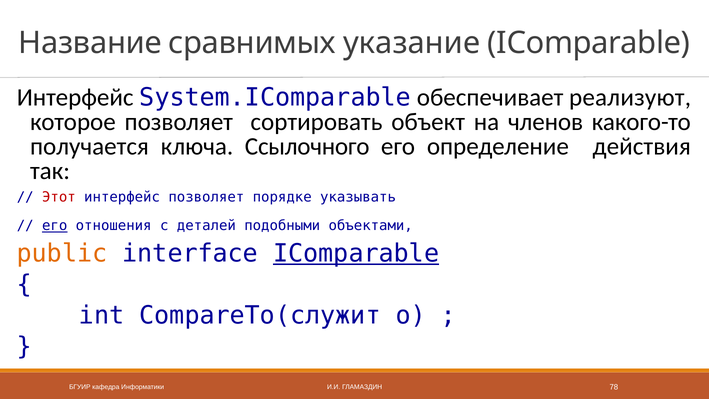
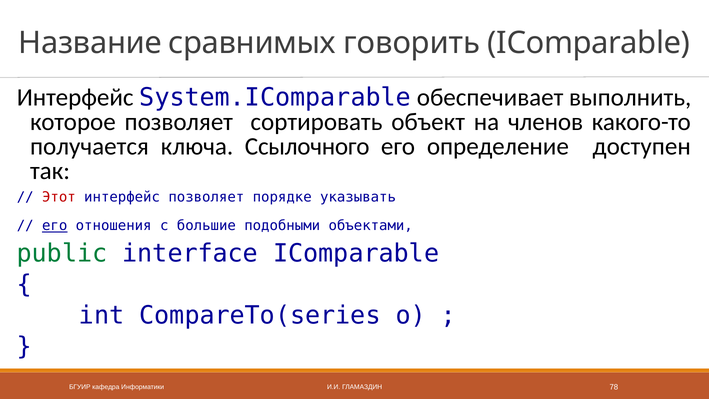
указание: указание -> говорить (412, 43)
реализуют: реализуют -> выполнить (630, 98)
действия: действия -> доступен (642, 146)
деталей: деталей -> большие (206, 226)
public colour: orange -> green (62, 253)
IComparable underline: present -> none (356, 253)
CompareTo(служит: CompareTo(служит -> CompareTo(series (260, 315)
